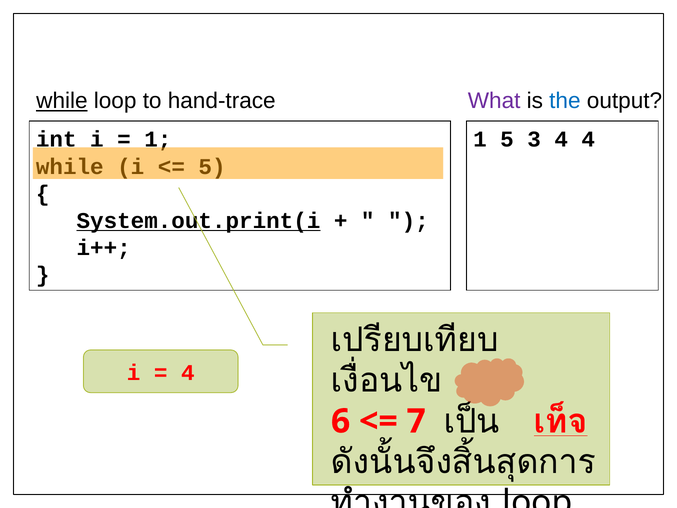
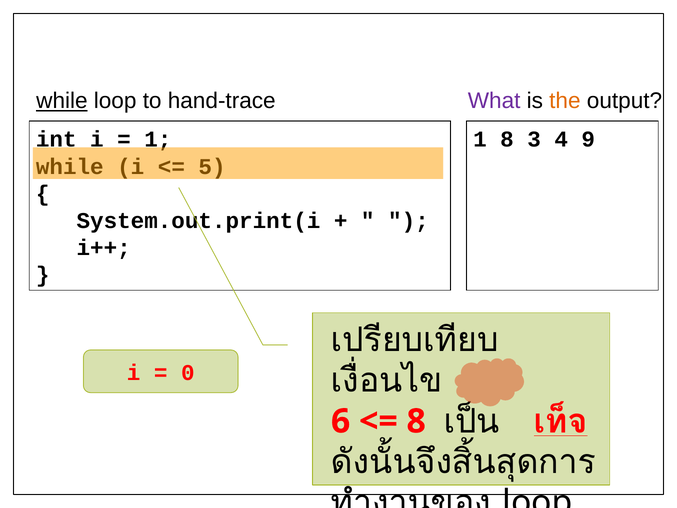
the colour: blue -> orange (565, 101)
1 5: 5 -> 8 (507, 139)
4 4: 4 -> 9 (588, 139)
System.out.print(i underline: present -> none (198, 221)
4: 4 -> 0 (188, 373)
7: 7 -> 8 (416, 421)
